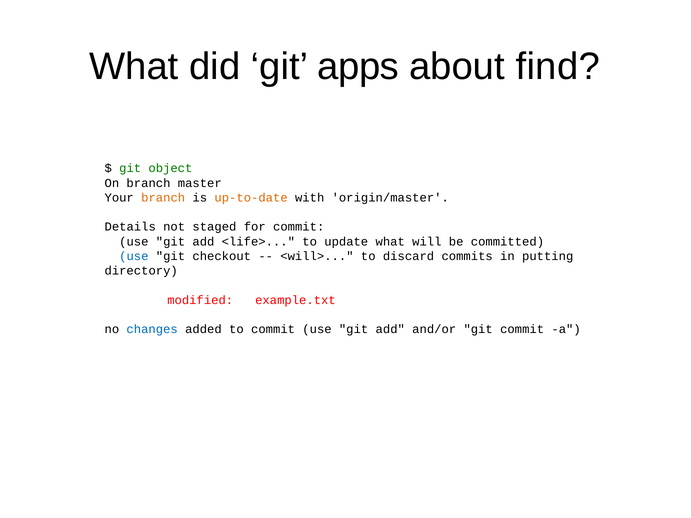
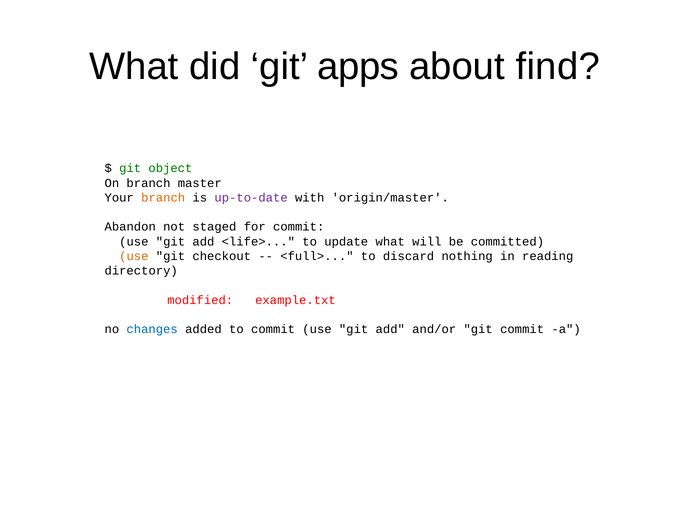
up-to-date colour: orange -> purple (251, 198)
Details: Details -> Abandon (130, 227)
use colour: blue -> orange (134, 256)
<will>: <will> -> <full> (317, 256)
commits: commits -> nothing (467, 256)
putting: putting -> reading (548, 256)
